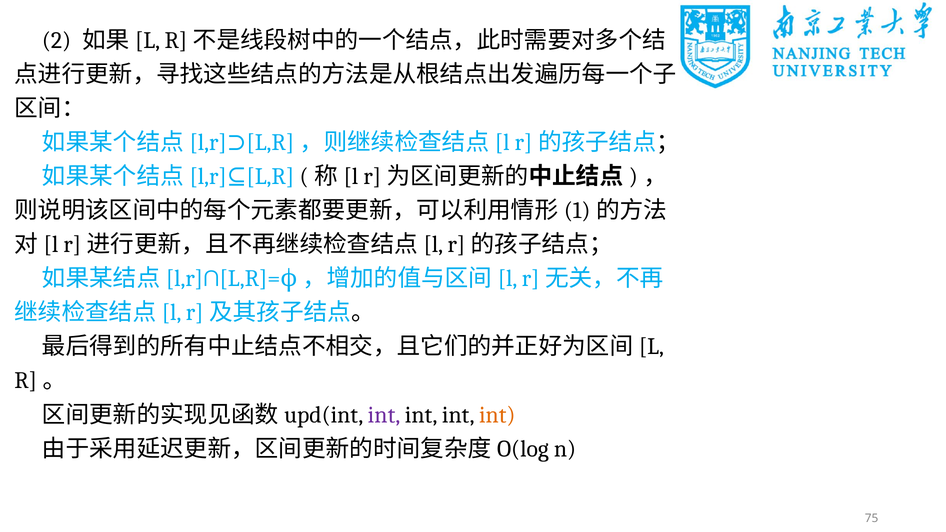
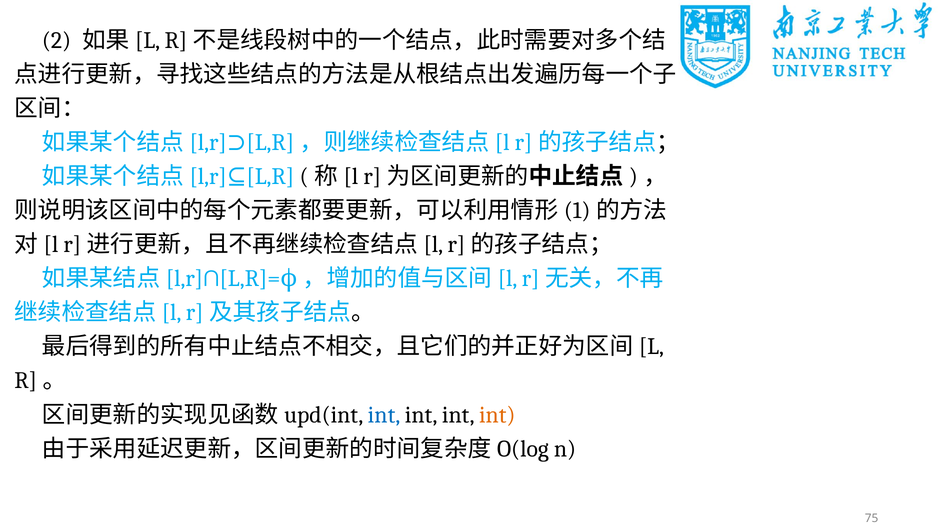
int colour: purple -> blue (384, 415)
